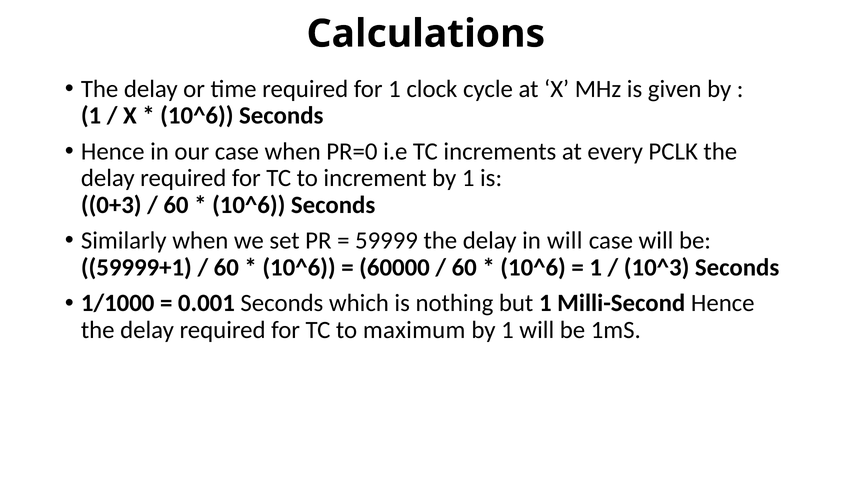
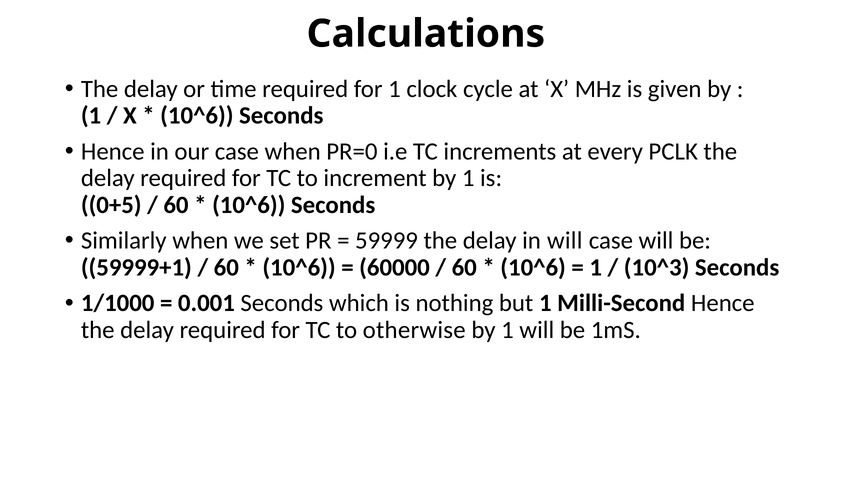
0+3: 0+3 -> 0+5 (111, 205)
maximum: maximum -> otherwise (414, 330)
